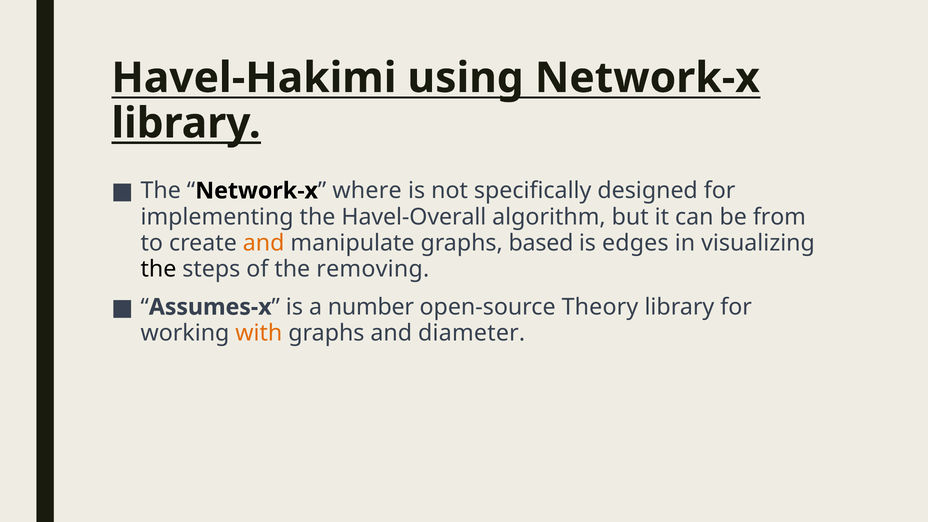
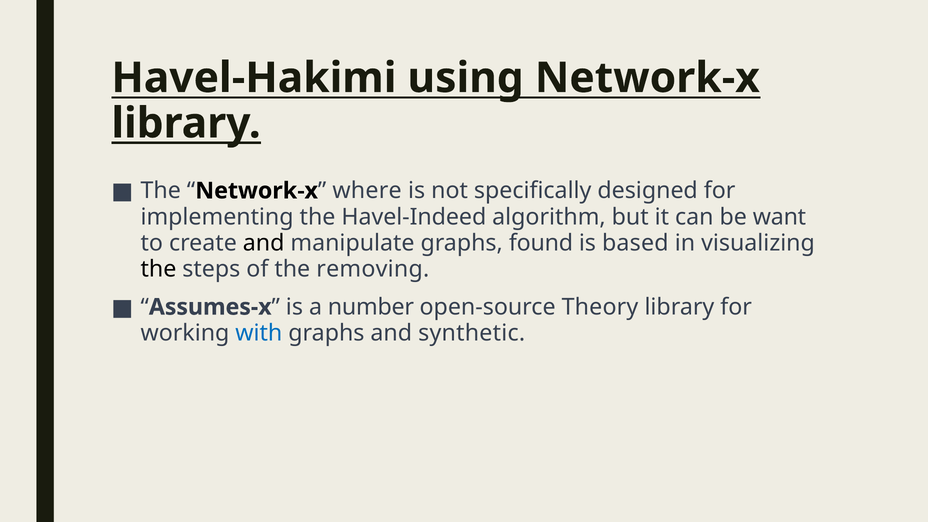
Havel-Overall: Havel-Overall -> Havel-Indeed (414, 217)
from: from -> want (779, 217)
and colour: orange -> black (264, 243)
based: based -> found (541, 243)
edges: edges -> based (635, 243)
with colour: orange -> blue (259, 333)
diameter: diameter -> synthetic (472, 333)
